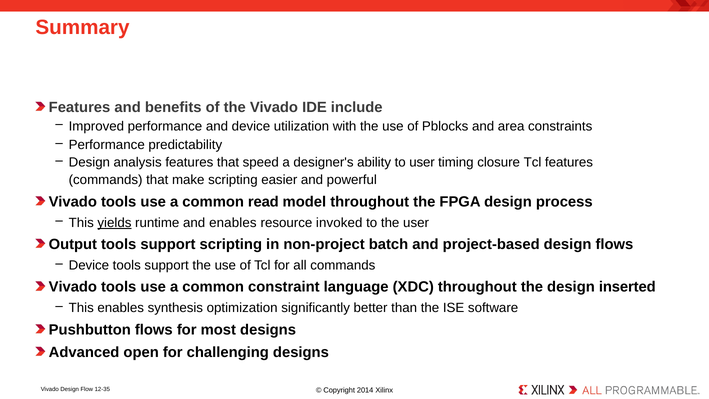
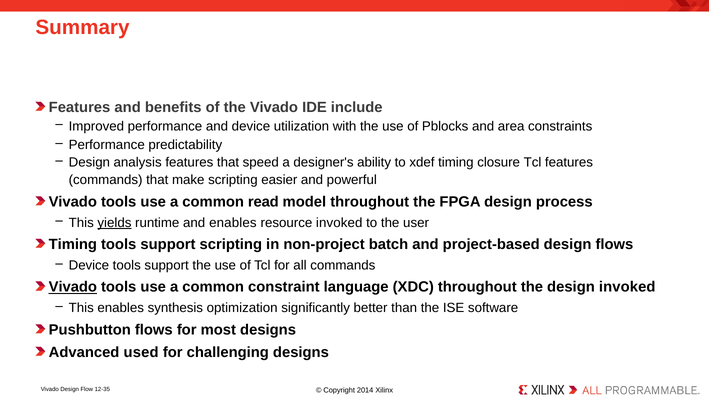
to user: user -> xdef (422, 162)
Output: Output -> Timing (73, 244)
Vivado underline: none -> present (73, 287)
design inserted: inserted -> invoked (627, 287)
open: open -> used (141, 352)
